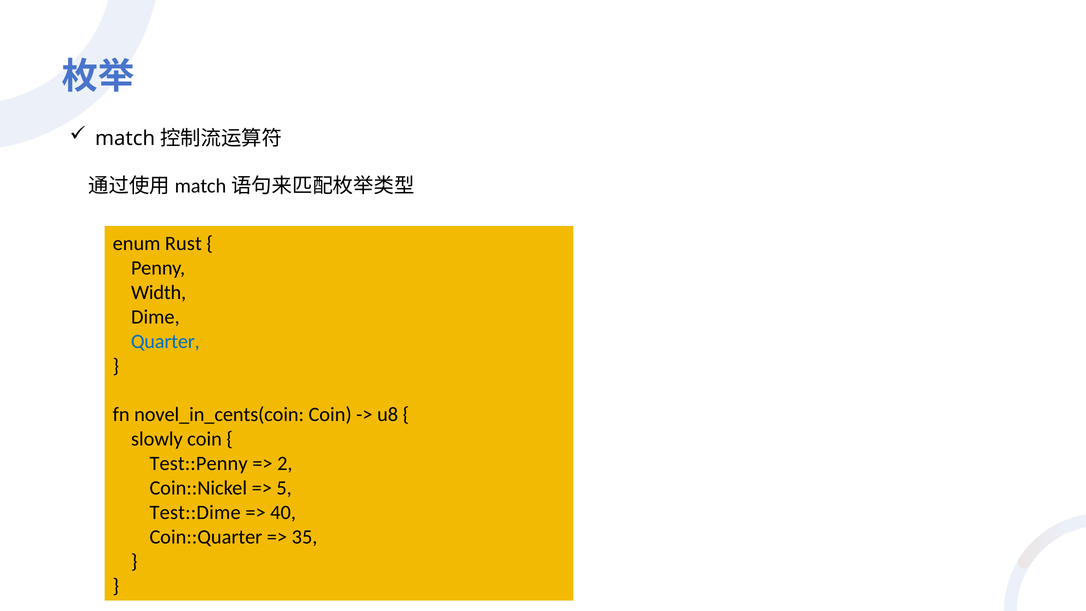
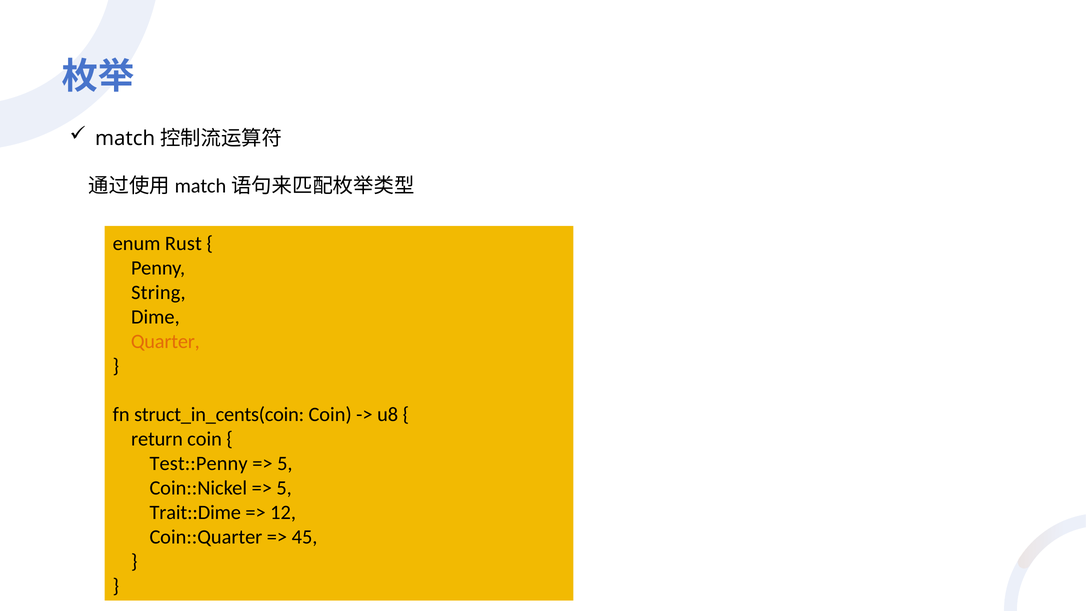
Width: Width -> String (158, 292)
Quarter colour: blue -> orange (165, 341)
novel_in_cents(coin: novel_in_cents(coin -> struct_in_cents(coin (219, 415)
slowly: slowly -> return (157, 439)
2: 2 -> 5 (285, 464)
Test::Dime: Test::Dime -> Trait::Dime (195, 512)
40: 40 -> 12 (283, 512)
35: 35 -> 45 (305, 537)
